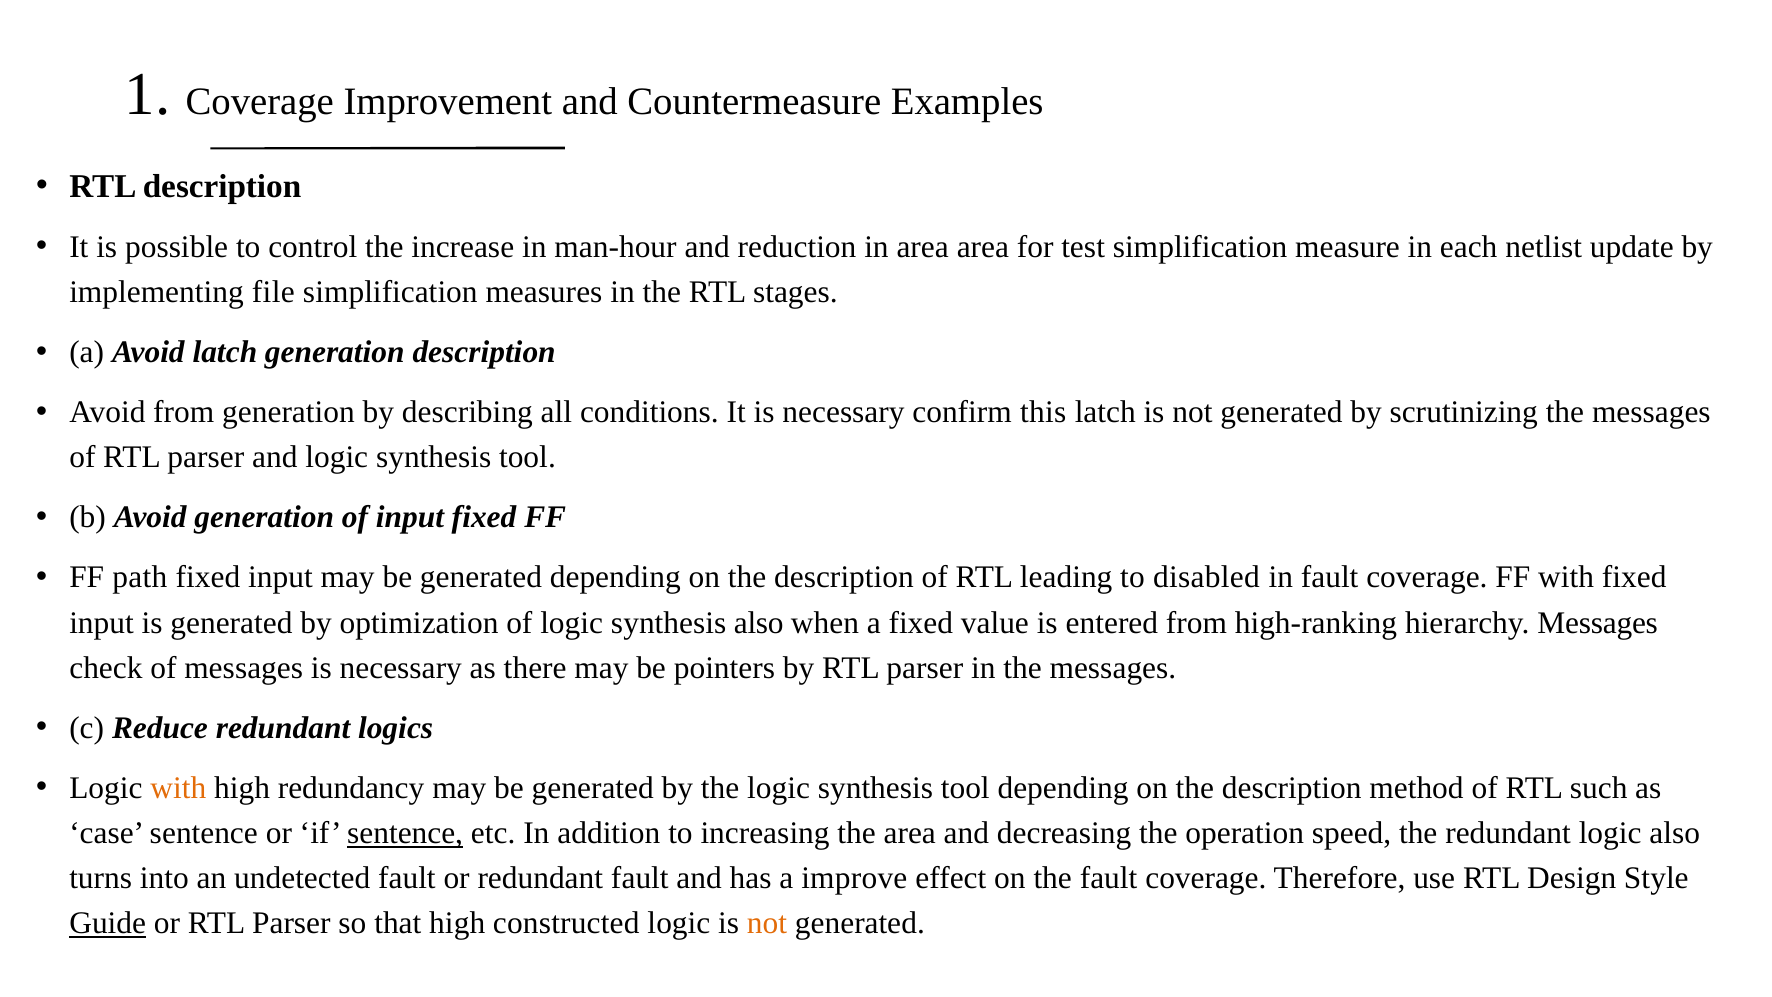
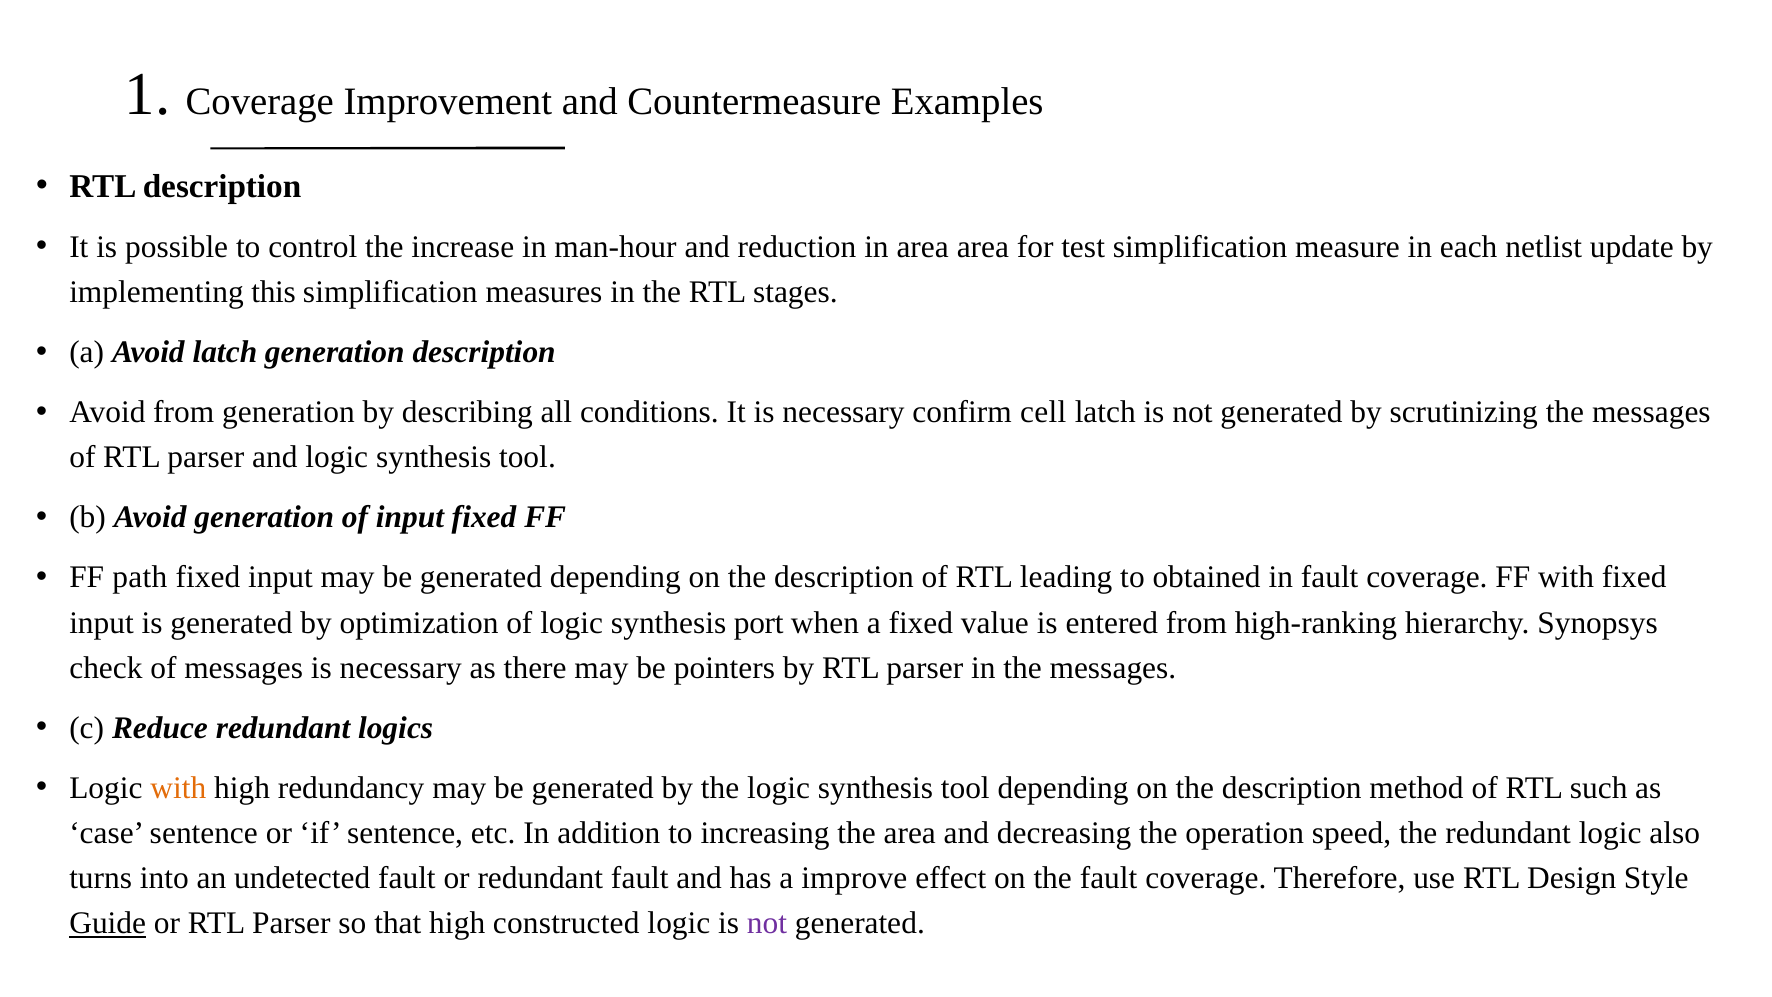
file: file -> this (274, 292)
this: this -> cell (1043, 412)
disabled: disabled -> obtained (1207, 577)
synthesis also: also -> port (759, 623)
hierarchy Messages: Messages -> Synopsys (1598, 623)
sentence underline: present -> none (405, 833)
not colour: orange -> purple (767, 923)
